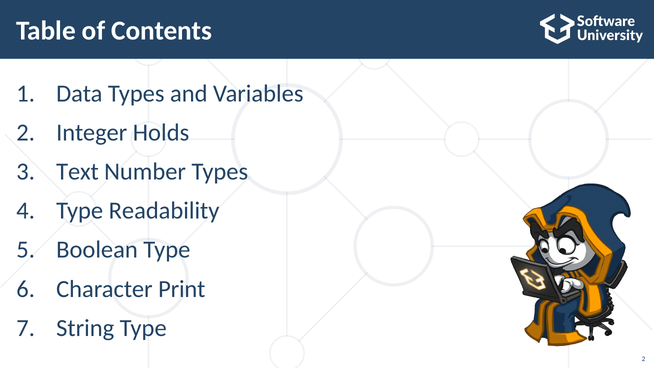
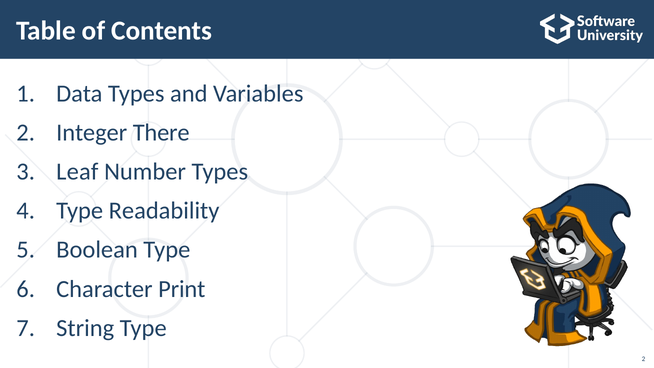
Holds: Holds -> There (161, 132)
Text: Text -> Leaf (77, 172)
